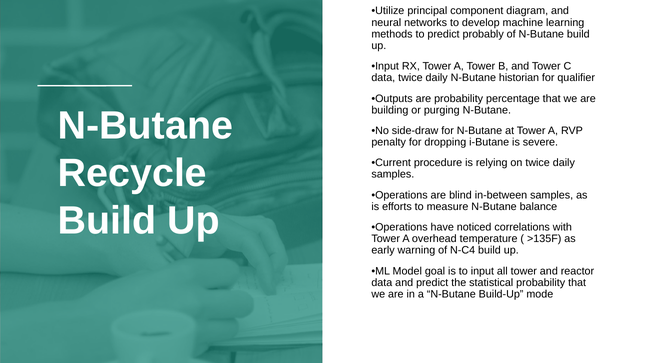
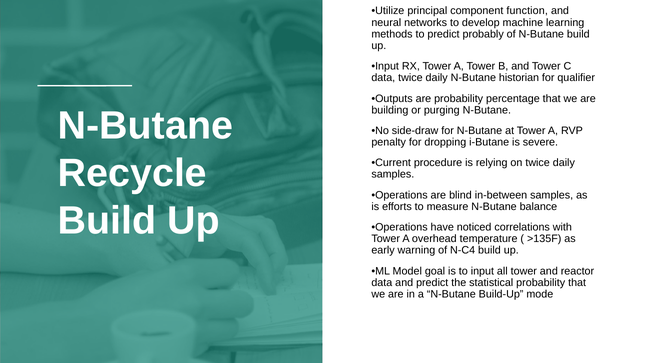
diagram: diagram -> function (527, 11)
